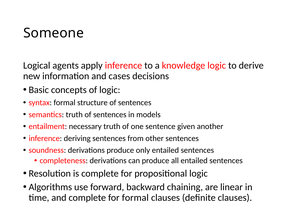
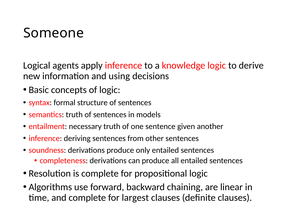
cases: cases -> using (119, 76)
for formal: formal -> largest (135, 197)
